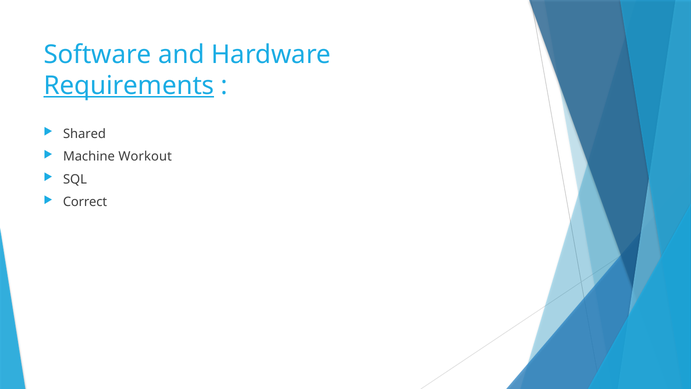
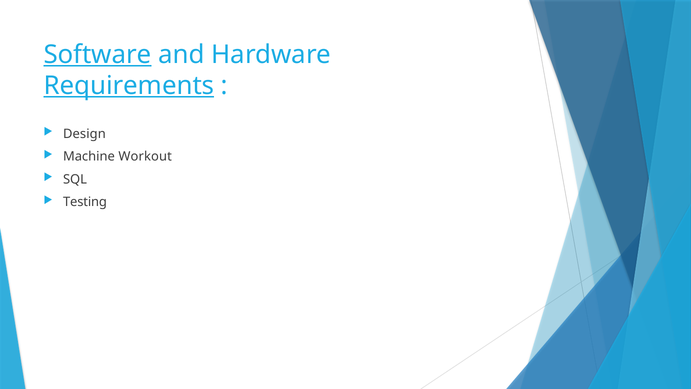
Software underline: none -> present (97, 54)
Shared: Shared -> Design (84, 134)
Correct: Correct -> Testing (85, 202)
